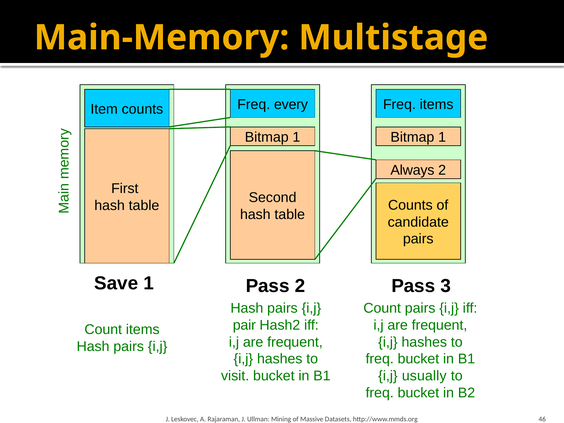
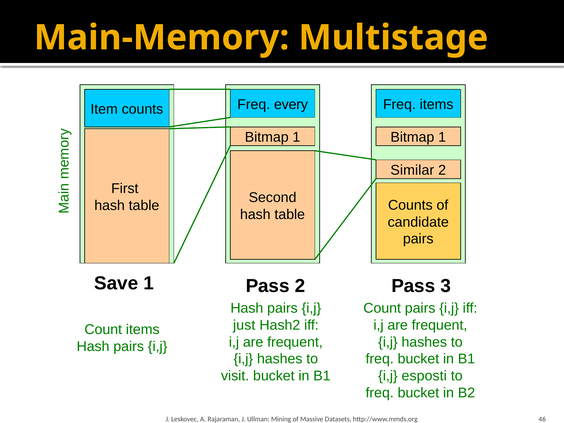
Always: Always -> Similar (412, 170)
pair: pair -> just (244, 325)
usually: usually -> esposti (424, 376)
